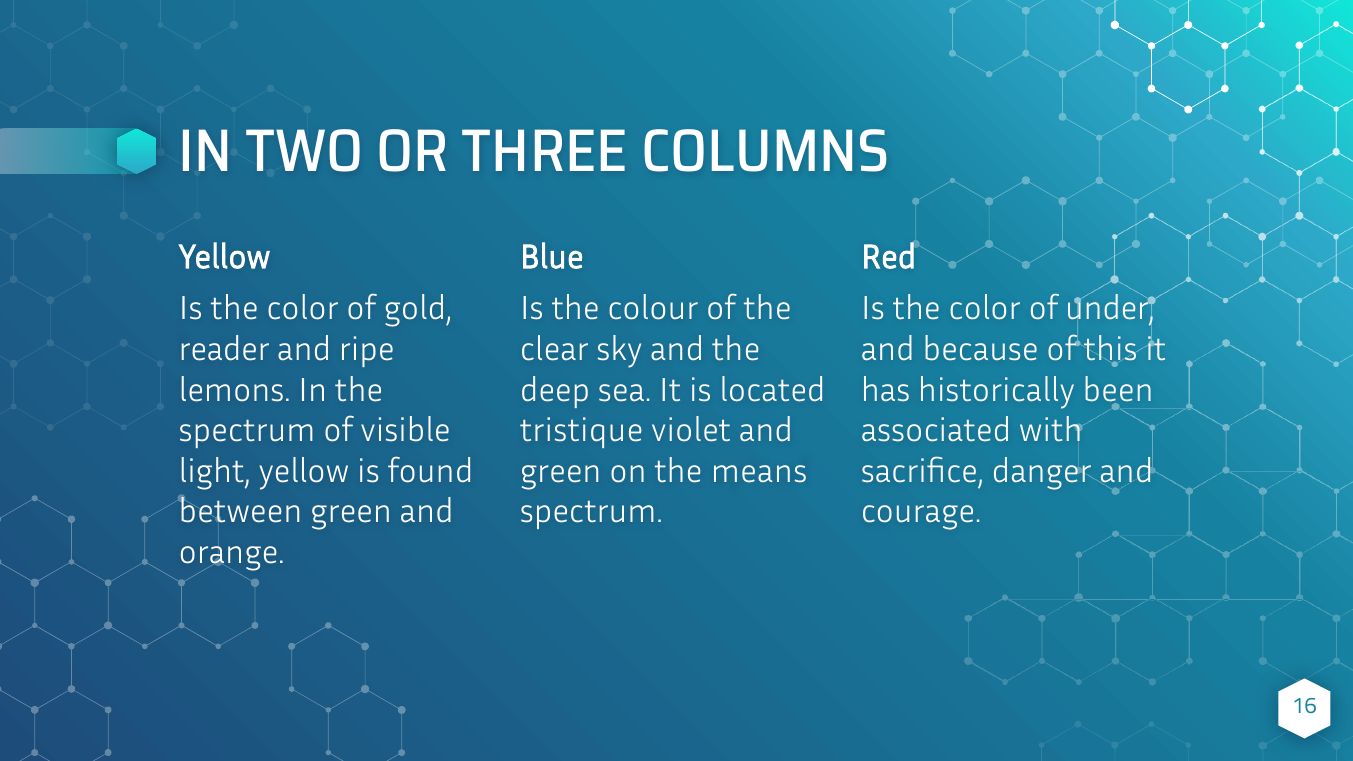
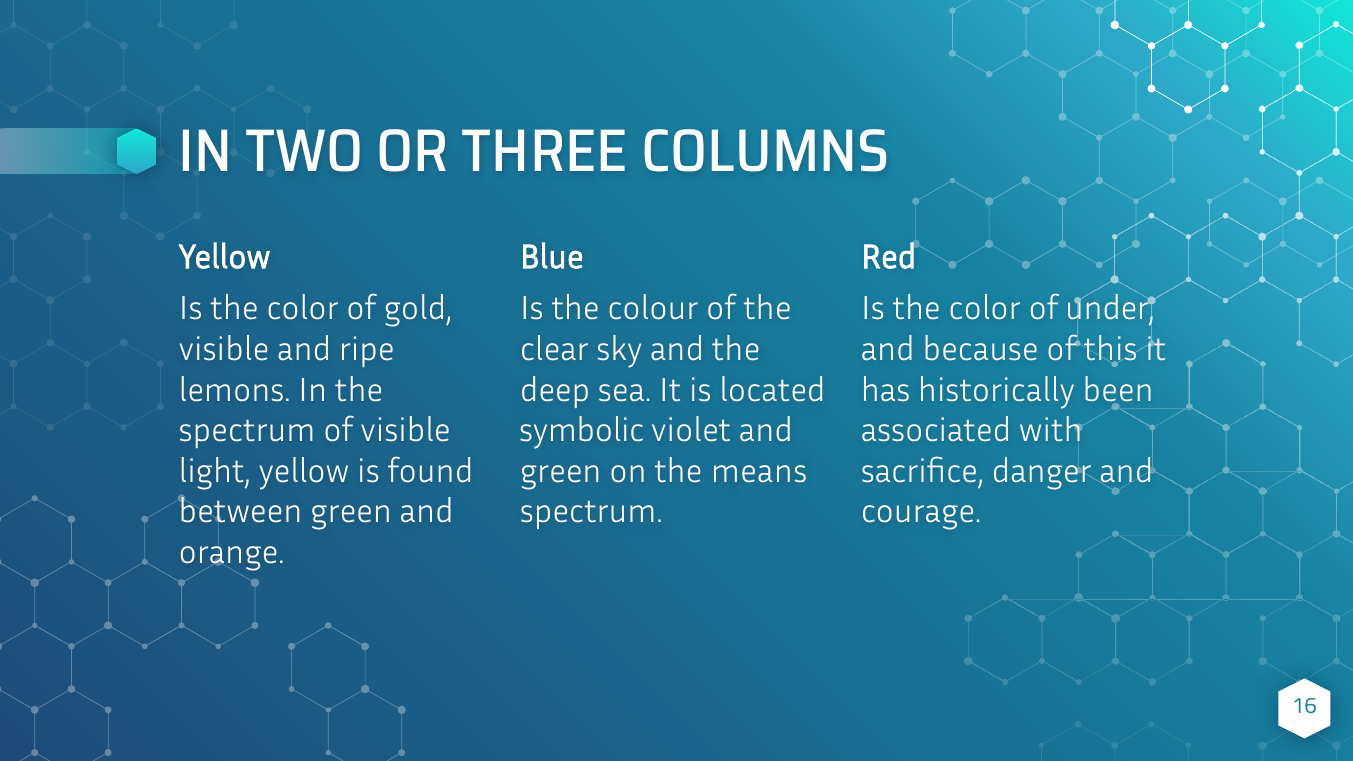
reader: reader -> visible (224, 349)
tristique: tristique -> symbolic (582, 430)
